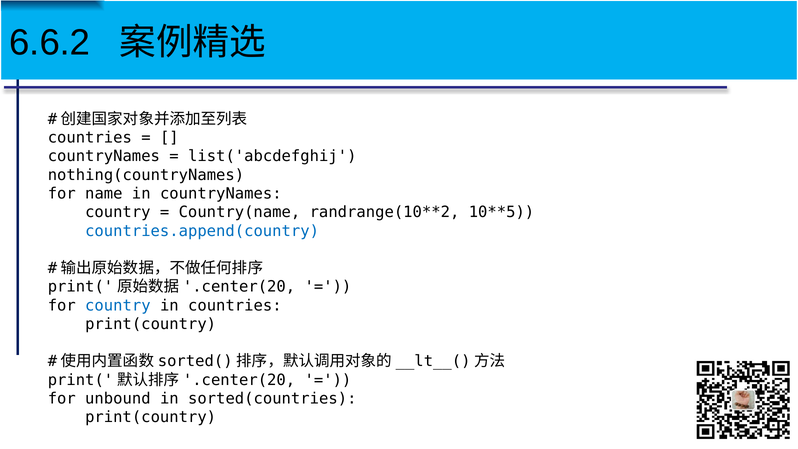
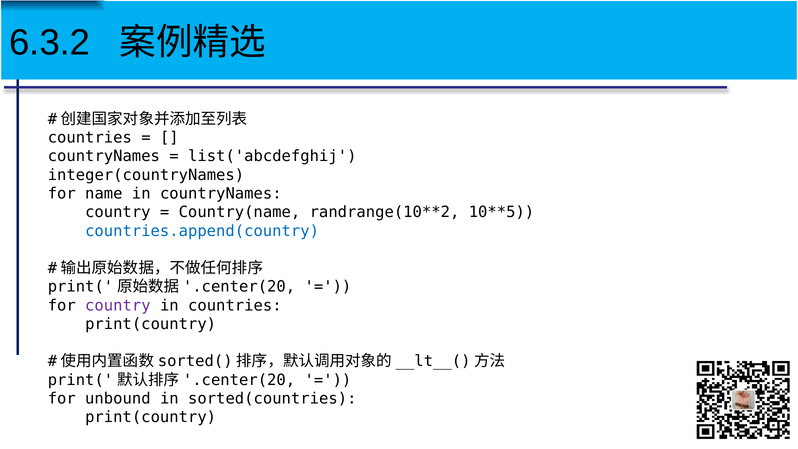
6.6.2: 6.6.2 -> 6.3.2 (50, 43)
nothing(countryNames: nothing(countryNames -> integer(countryNames (146, 175)
country colour: blue -> purple (118, 305)
